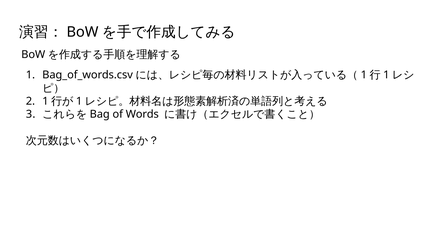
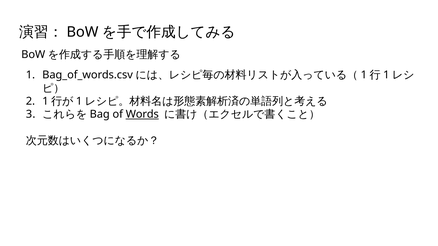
Words underline: none -> present (142, 115)
